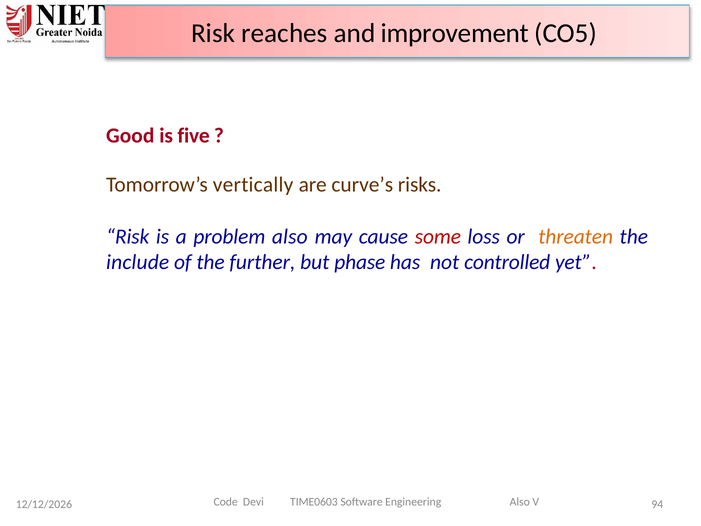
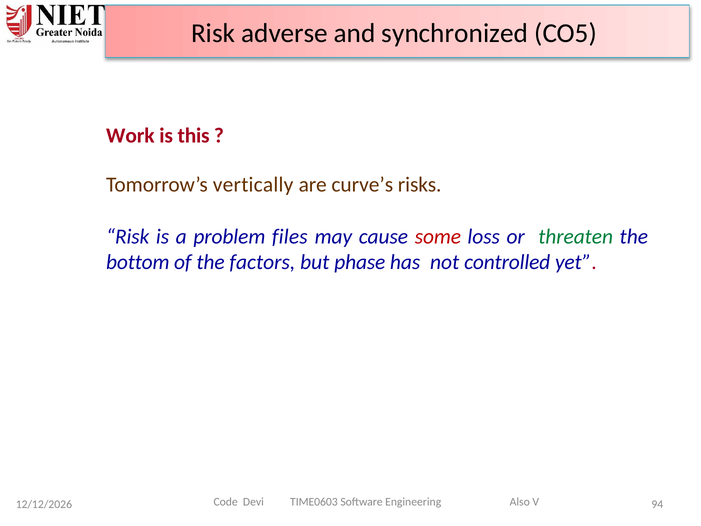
reaches: reaches -> adverse (285, 33)
improvement: improvement -> synchronized (455, 33)
Good: Good -> Work (130, 135)
five: five -> this (194, 135)
problem also: also -> files (290, 236)
threaten colour: orange -> green (576, 236)
include: include -> bottom (138, 262)
further: further -> factors (262, 262)
